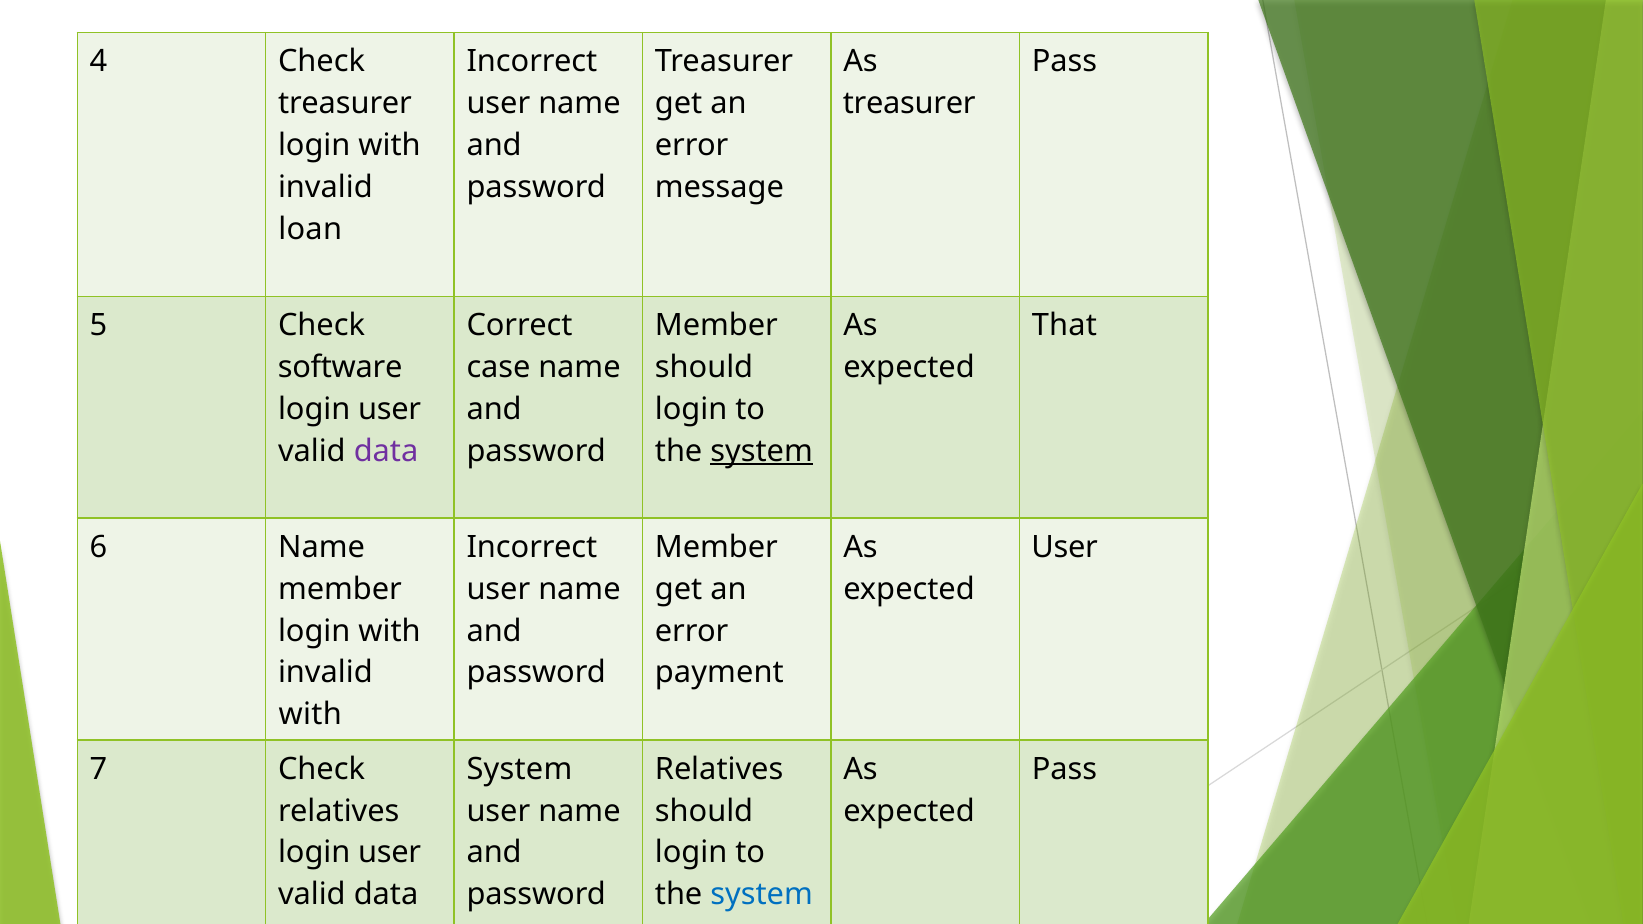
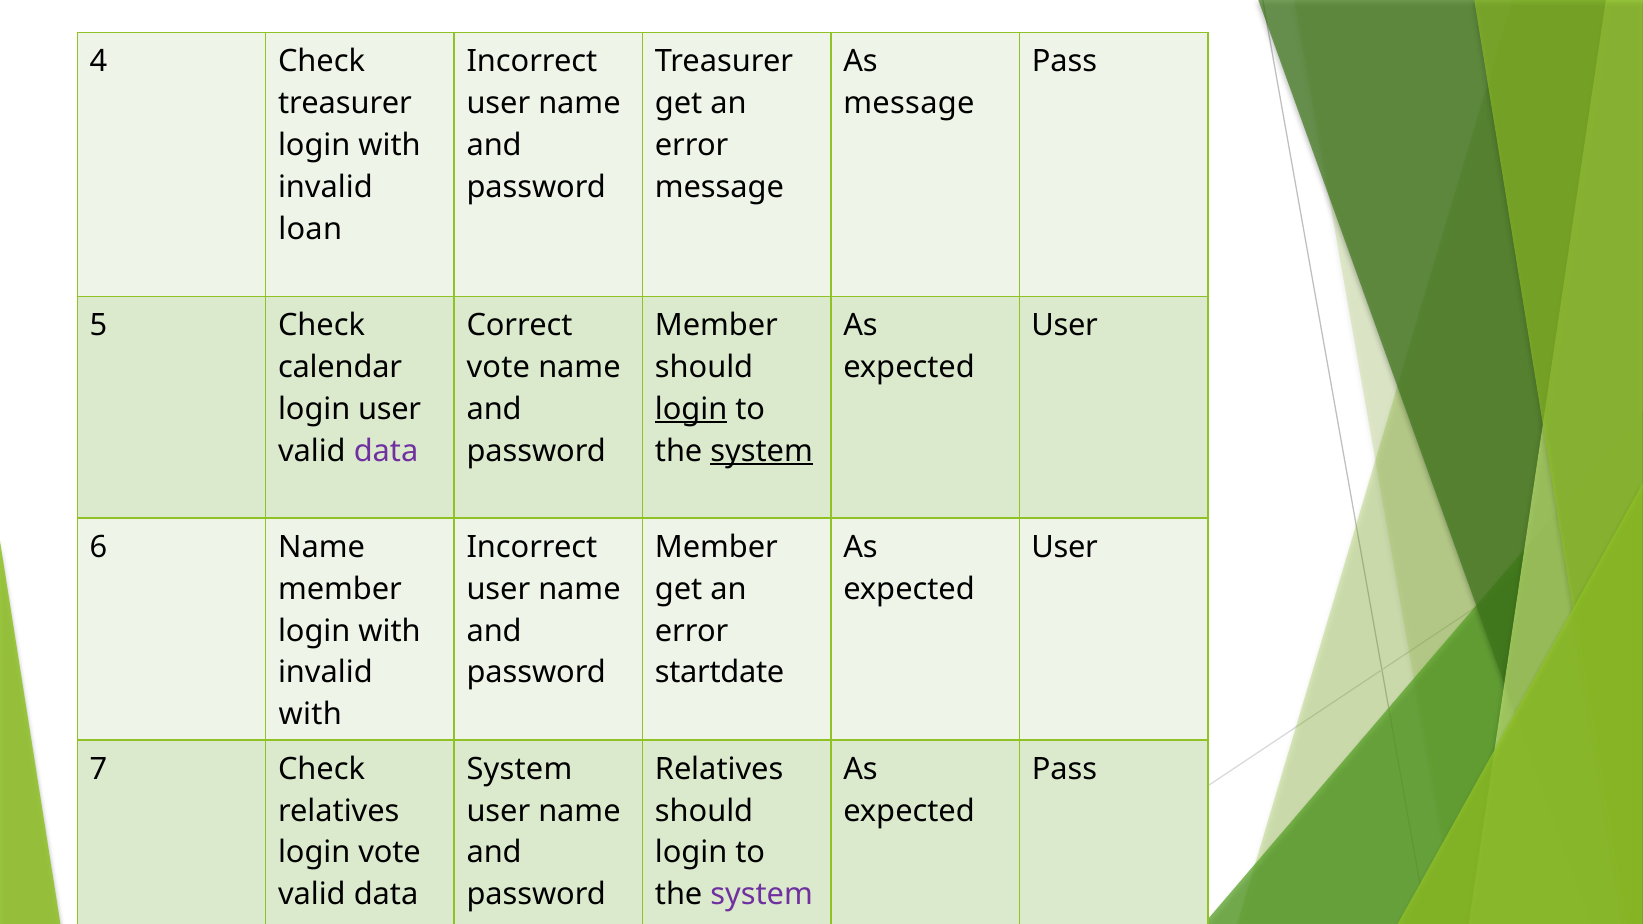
treasurer: treasurer -> message (909, 103)
That: That -> User (1065, 325)
software: software -> calendar (340, 367)
case: case -> vote (498, 367)
login underline: none -> present (691, 409)
payment: payment -> startdate (720, 673)
user: user -> vote (390, 853)
system colour: blue -> purple (762, 895)
